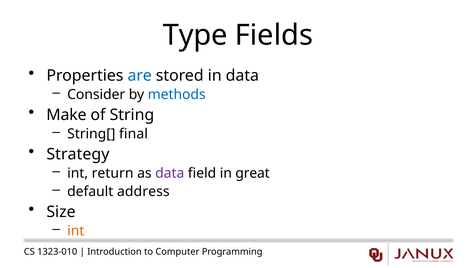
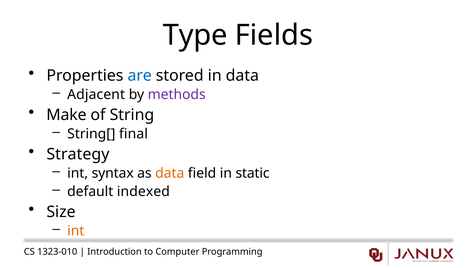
Consider: Consider -> Adjacent (96, 95)
methods colour: blue -> purple (177, 95)
return: return -> syntax (113, 173)
data colour: purple -> orange (170, 173)
great: great -> static (253, 173)
address: address -> indexed (143, 191)
